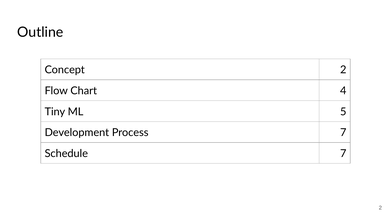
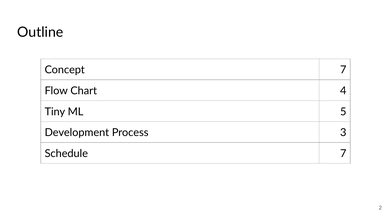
Concept 2: 2 -> 7 (343, 70)
Process 7: 7 -> 3 (343, 133)
